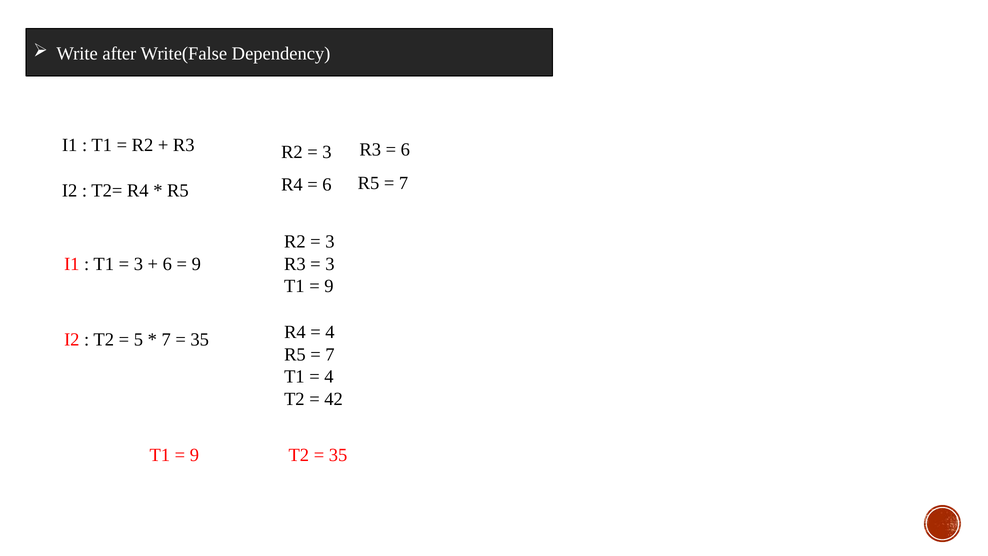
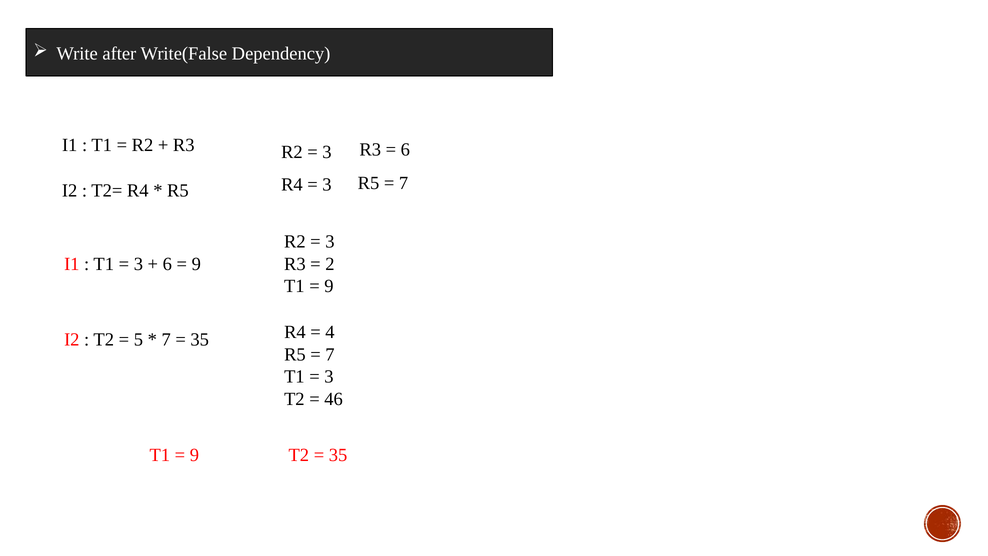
6: 6 -> 3 (327, 185)
3: 3 -> 2 (330, 264)
4: 4 -> 3 (329, 377)
42: 42 -> 46 (334, 399)
